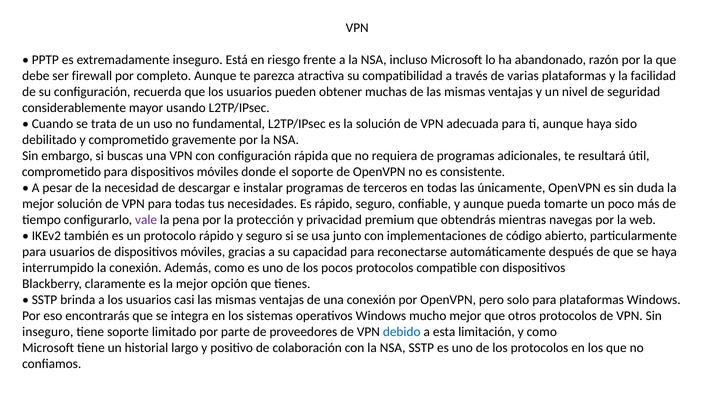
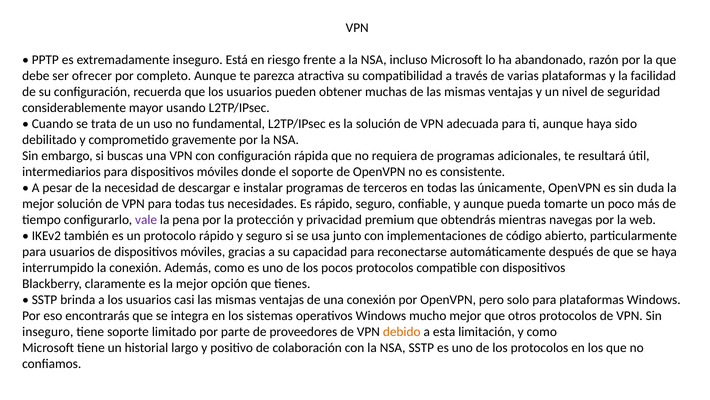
firewall: firewall -> ofrecer (92, 76)
comprometido: comprometido -> intermediarios (62, 172)
debido colour: blue -> orange (402, 331)
